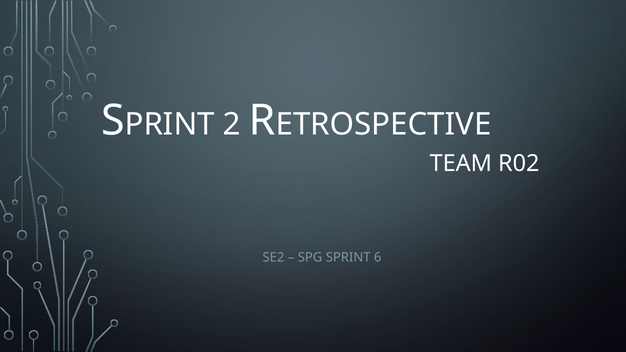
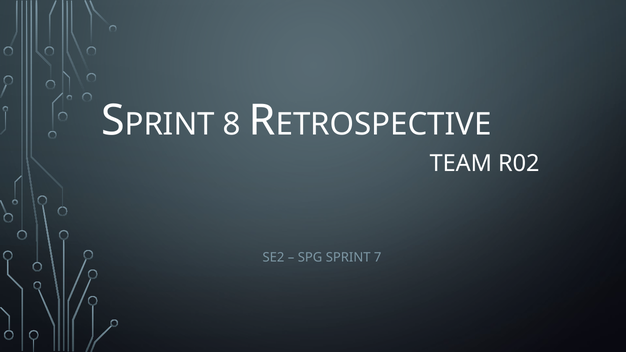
2: 2 -> 8 (232, 124)
6: 6 -> 7 (378, 257)
